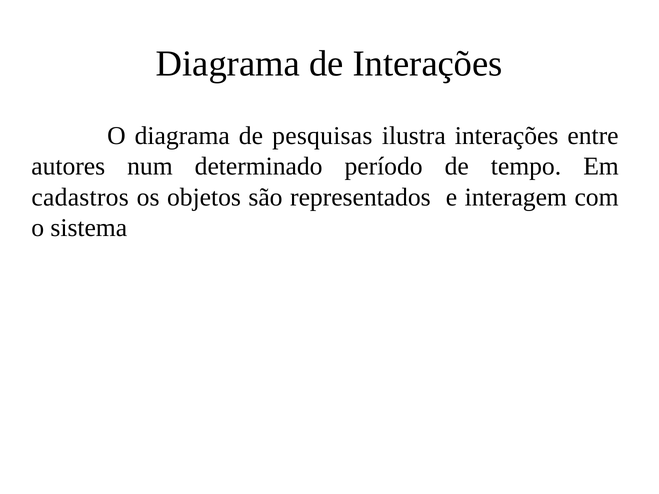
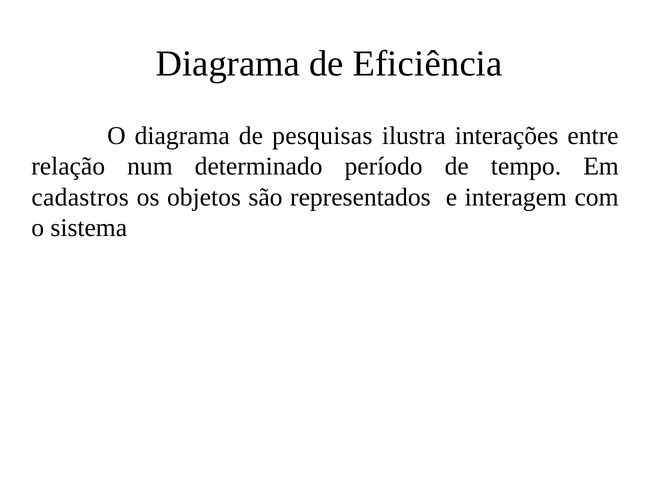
de Interações: Interações -> Eficiência (428, 64)
autores: autores -> relação (68, 167)
